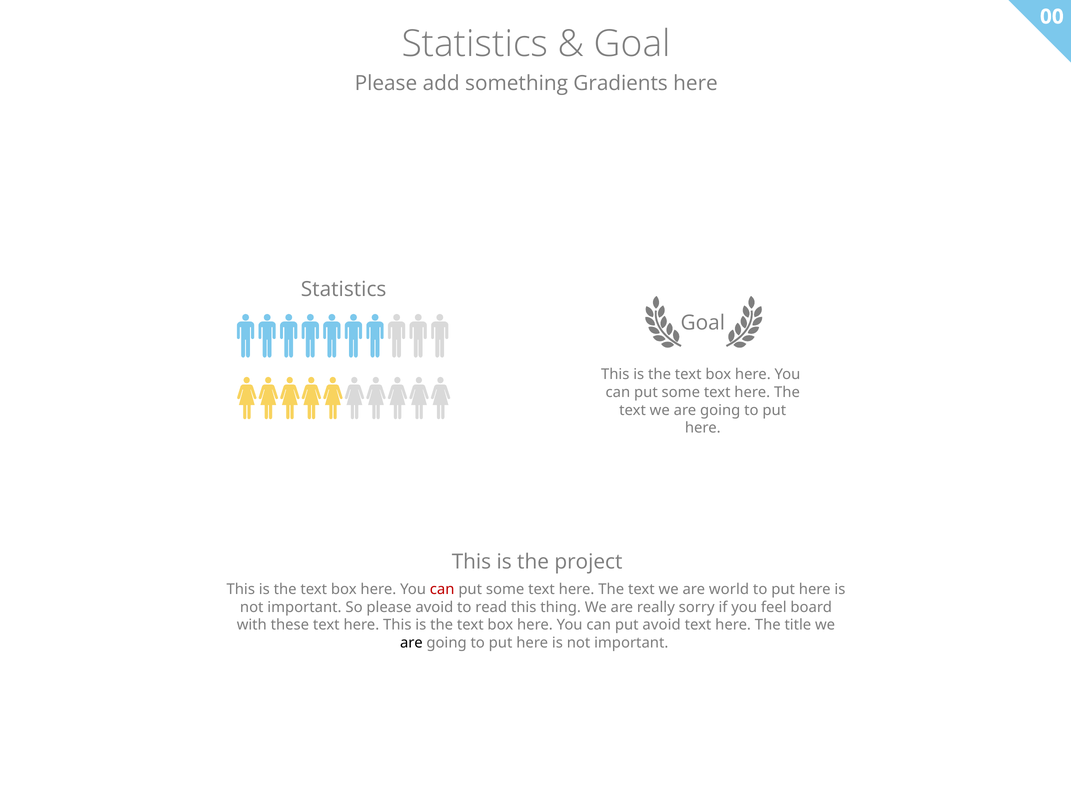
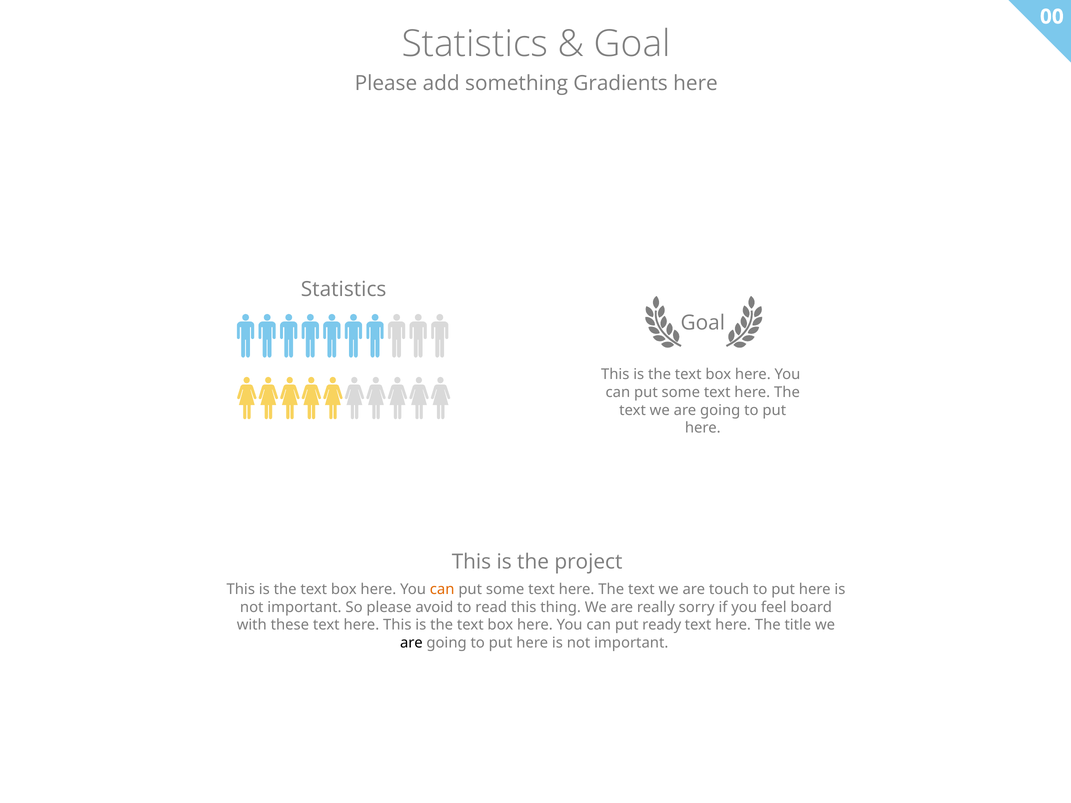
can colour: red -> orange (442, 590)
world: world -> touch (729, 590)
put avoid: avoid -> ready (662, 625)
